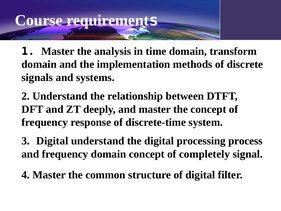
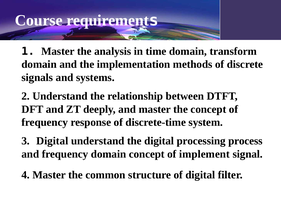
completely: completely -> implement (204, 154)
